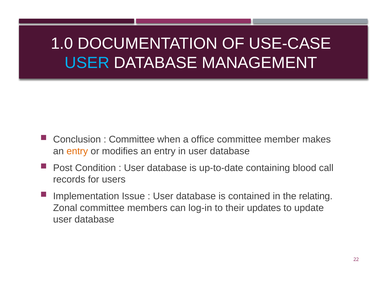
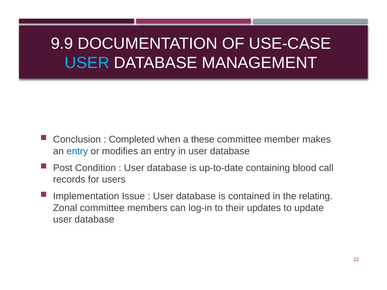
1.0: 1.0 -> 9.9 (62, 44)
Committee: Committee -> Completed (132, 140)
office: office -> these (203, 140)
entry colour: orange -> blue (77, 151)
